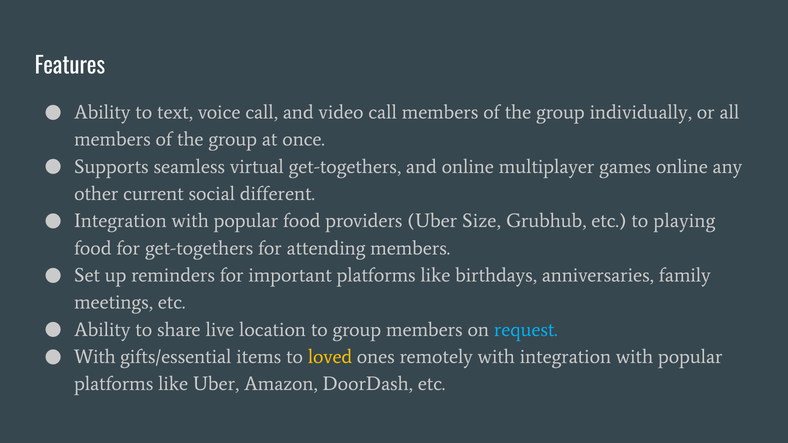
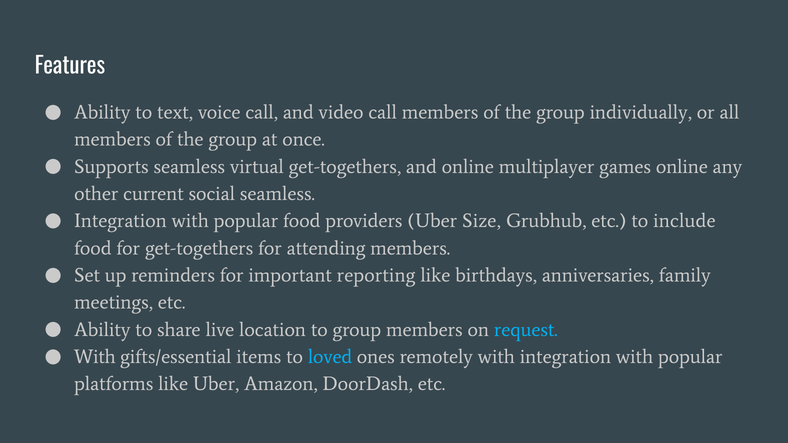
social different: different -> seamless (277, 194)
playing: playing -> include (684, 221)
important platforms: platforms -> reporting (376, 275)
loved colour: yellow -> light blue (330, 357)
